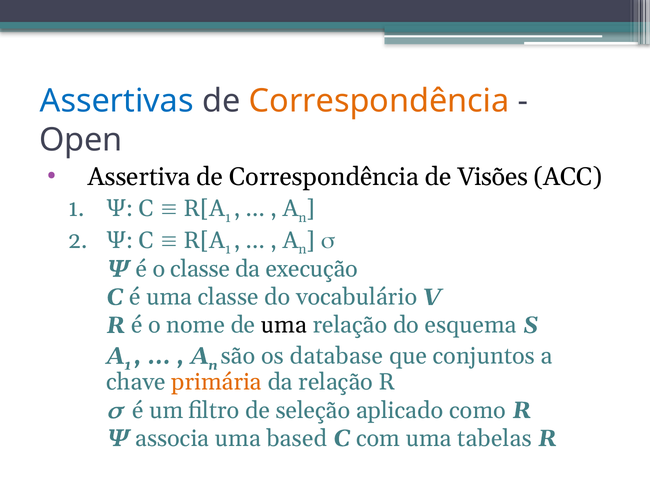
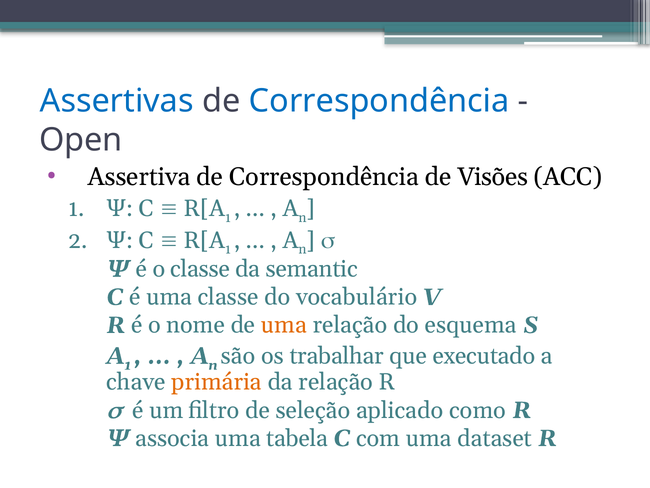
Correspondência colour: orange -> blue (379, 101)
execução: execução -> semantic (312, 269)
uma colour: black -> orange (284, 325)
database: database -> trabalhar (337, 356)
conjuntos: conjuntos -> executado (484, 356)
based: based -> tabela (297, 438)
tabelas: tabelas -> dataset (495, 438)
